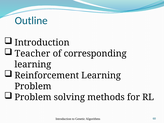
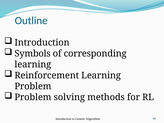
Teacher: Teacher -> Symbols (33, 54)
